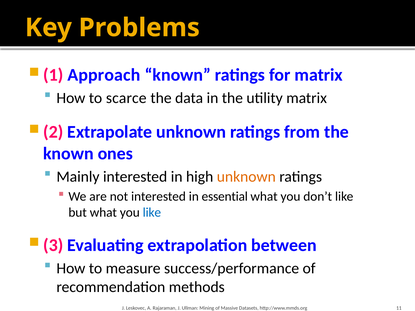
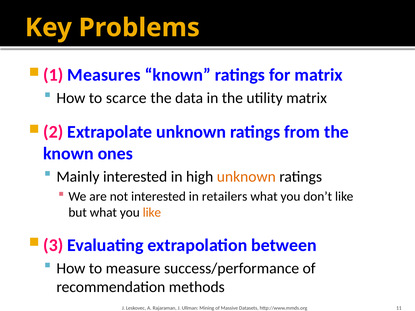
Approach: Approach -> Measures (104, 75)
essential: essential -> retailers (225, 197)
like colour: blue -> orange (152, 213)
